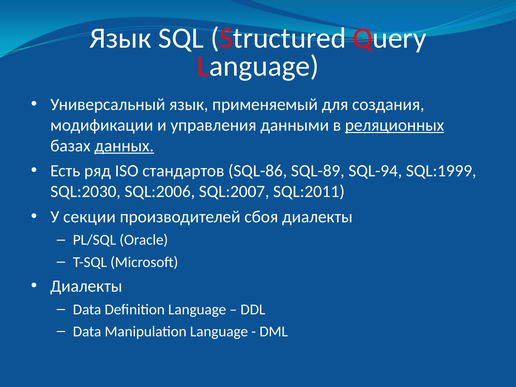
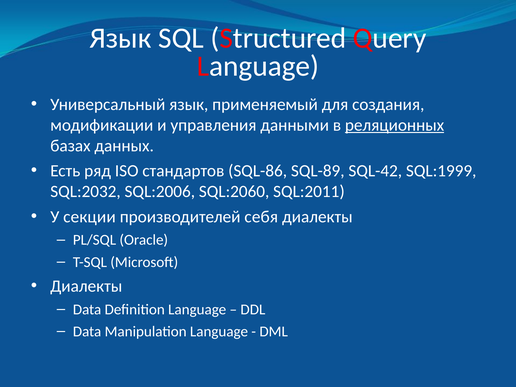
данных underline: present -> none (124, 146)
SQL-94: SQL-94 -> SQL-42 (375, 171)
SQL:2030: SQL:2030 -> SQL:2032 (86, 192)
SQL:2007: SQL:2007 -> SQL:2060 (234, 192)
сбоя: сбоя -> себя (261, 217)
